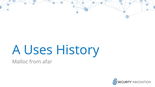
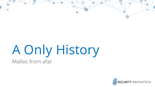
Uses: Uses -> Only (38, 50)
